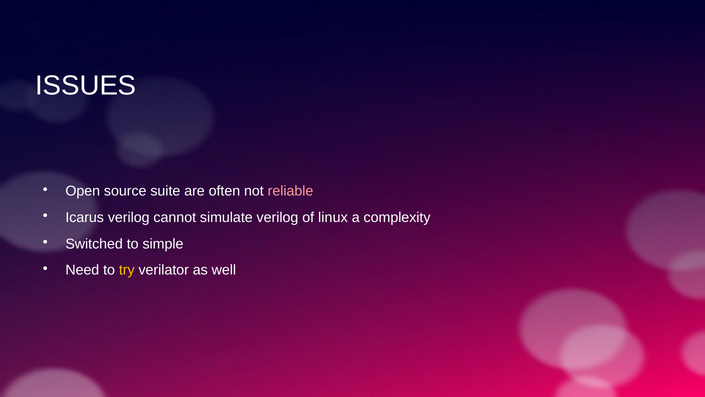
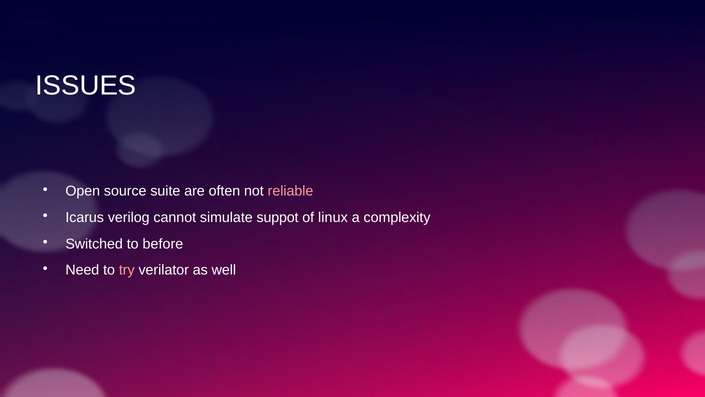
simulate verilog: verilog -> suppot (278, 217)
simple: simple -> before (163, 244)
try colour: yellow -> pink (127, 270)
